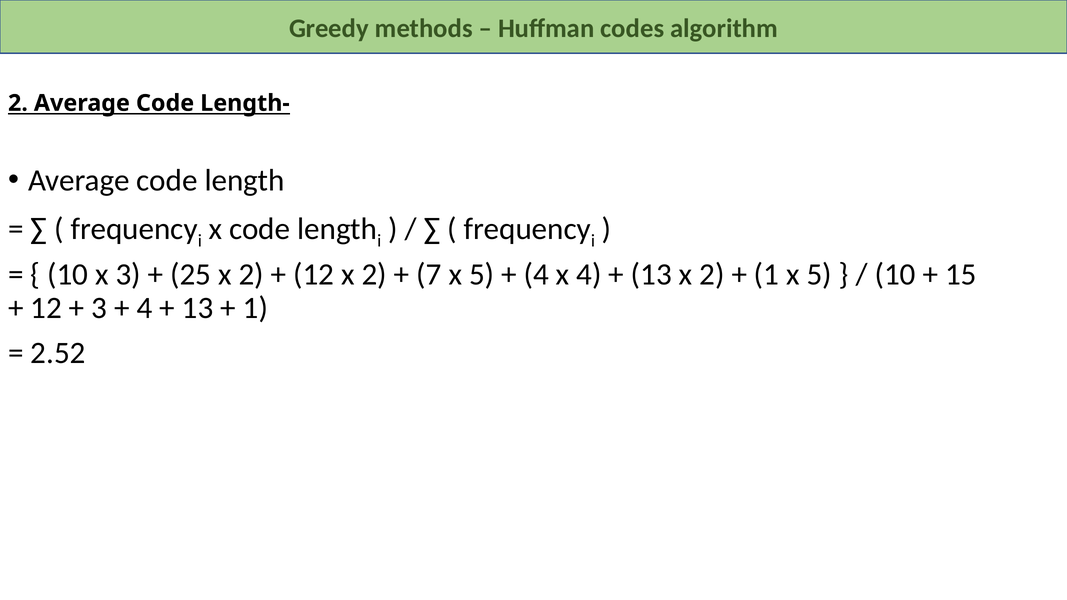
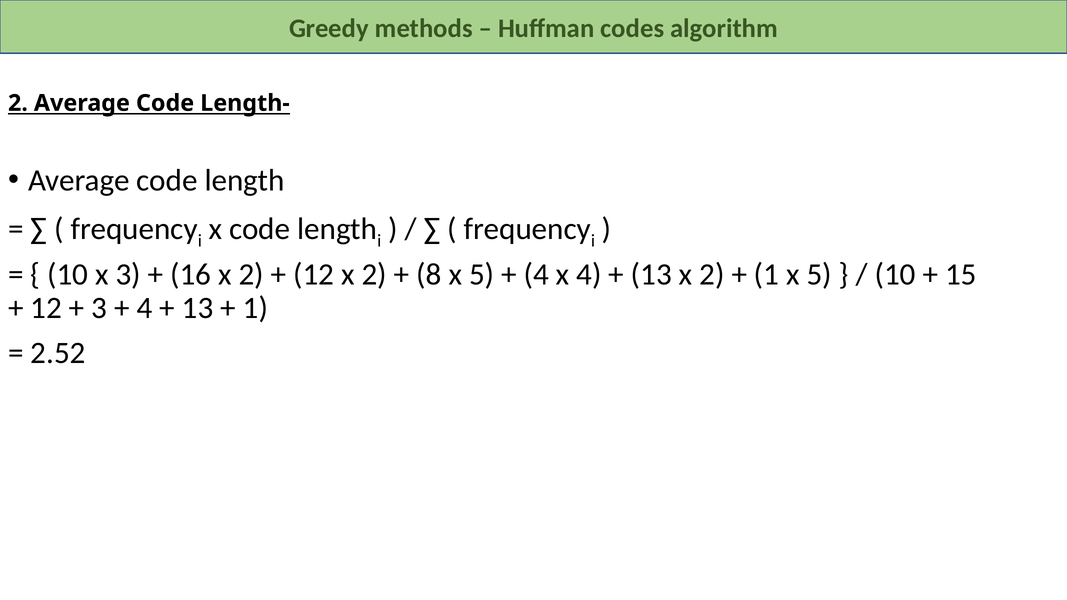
25: 25 -> 16 (191, 275)
7: 7 -> 8 (429, 275)
